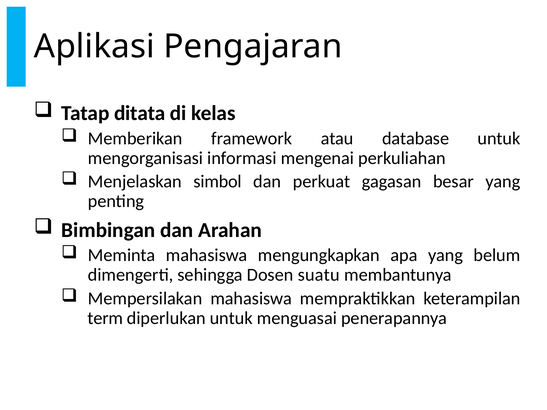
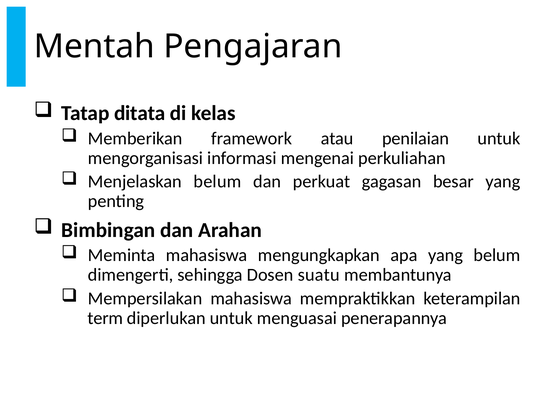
Aplikasi: Aplikasi -> Mentah (94, 46)
database: database -> penilaian (416, 138)
Menjelaskan simbol: simbol -> belum (217, 182)
